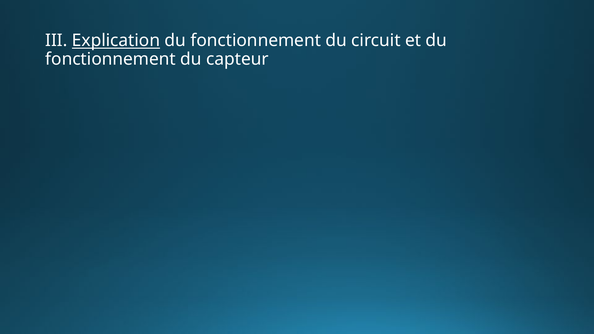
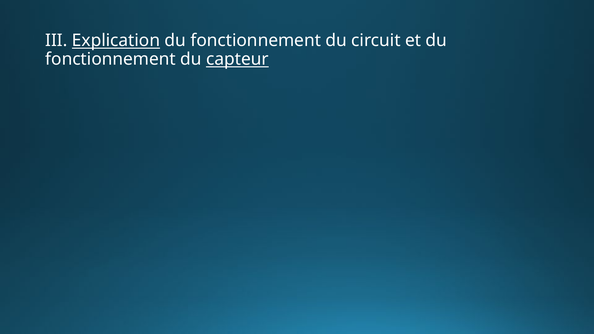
capteur underline: none -> present (237, 59)
